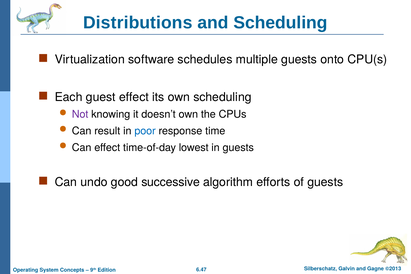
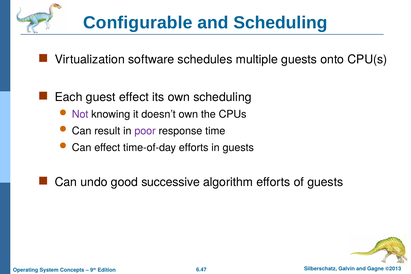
Distributions: Distributions -> Configurable (138, 23)
poor colour: blue -> purple (145, 131)
time-of-day lowest: lowest -> efforts (194, 148)
